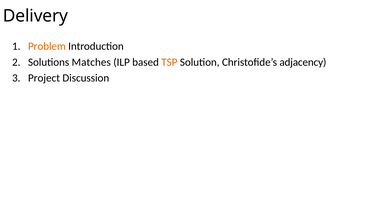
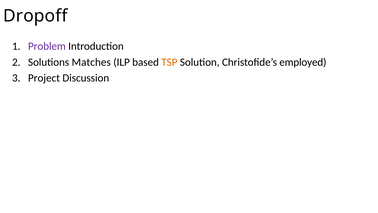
Delivery: Delivery -> Dropoff (35, 16)
Problem colour: orange -> purple (47, 46)
adjacency: adjacency -> employed (303, 62)
